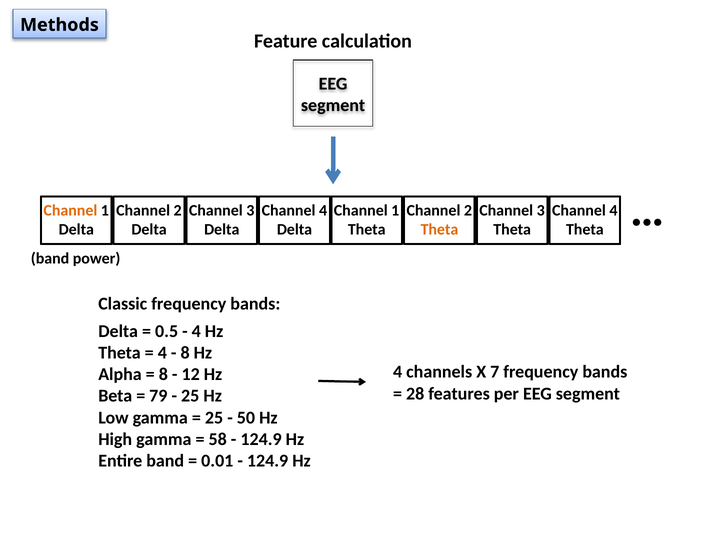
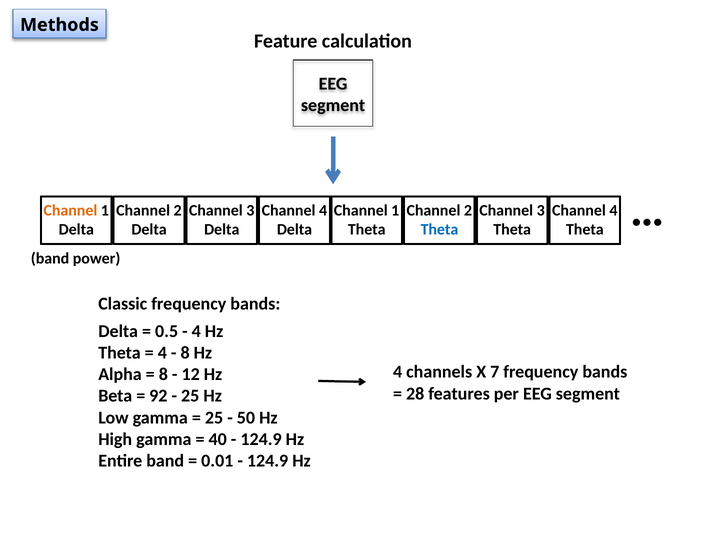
Theta colour: orange -> blue (439, 230)
79: 79 -> 92 (158, 396)
58: 58 -> 40 (218, 439)
